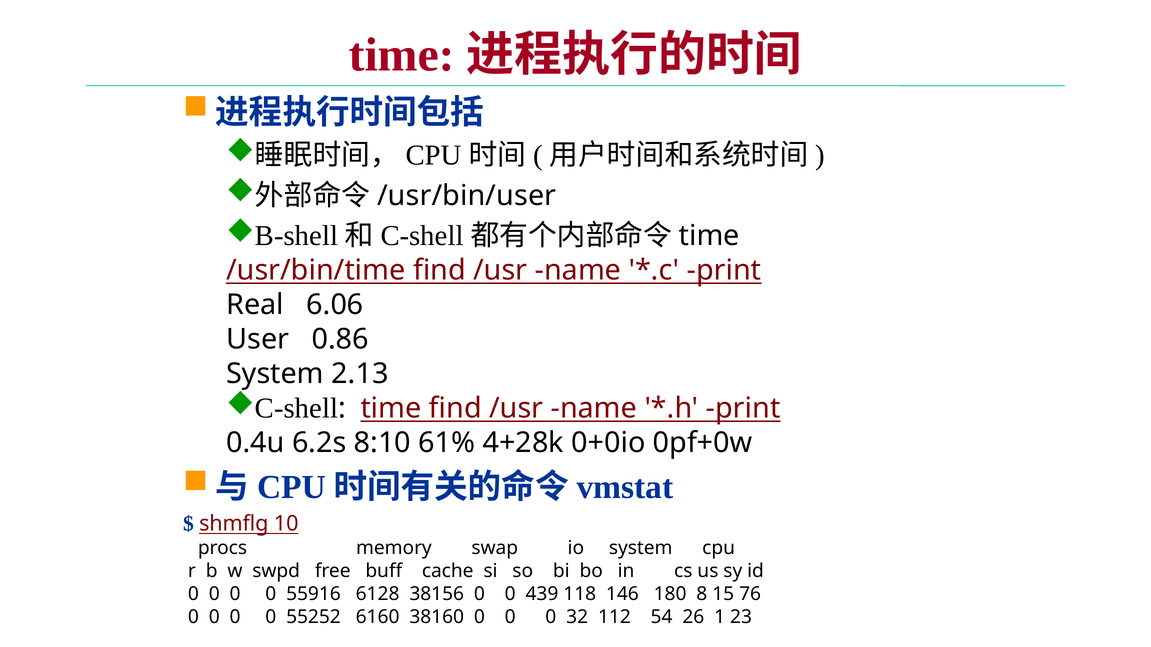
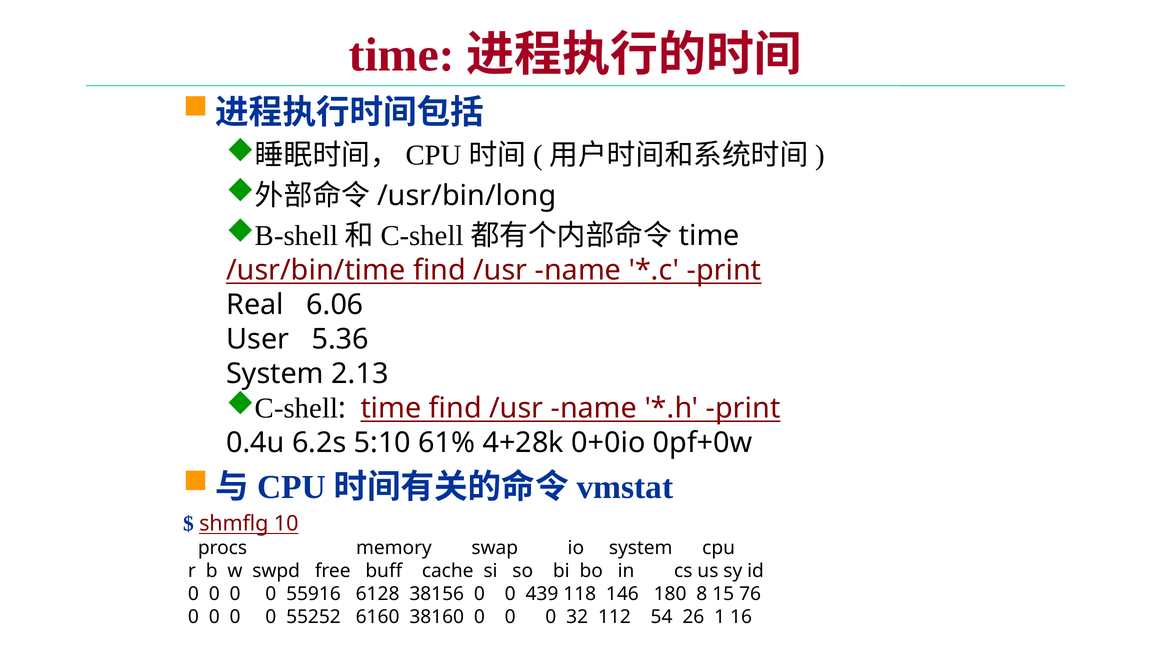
/usr/bin/user: /usr/bin/user -> /usr/bin/long (467, 196)
0.86: 0.86 -> 5.36 (340, 340)
8:10: 8:10 -> 5:10 (382, 443)
23: 23 -> 16 (741, 617)
